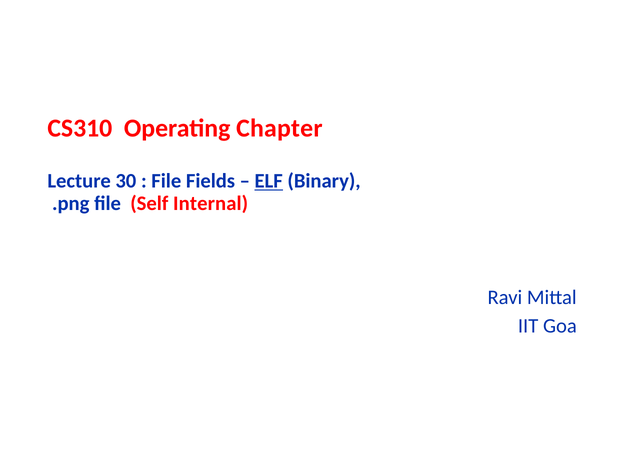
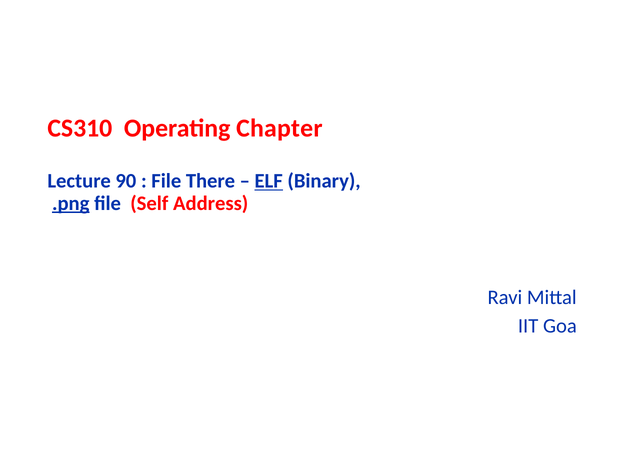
30: 30 -> 90 (126, 181)
Fields: Fields -> There (211, 181)
.png underline: none -> present (71, 203)
Internal: Internal -> Address (211, 203)
